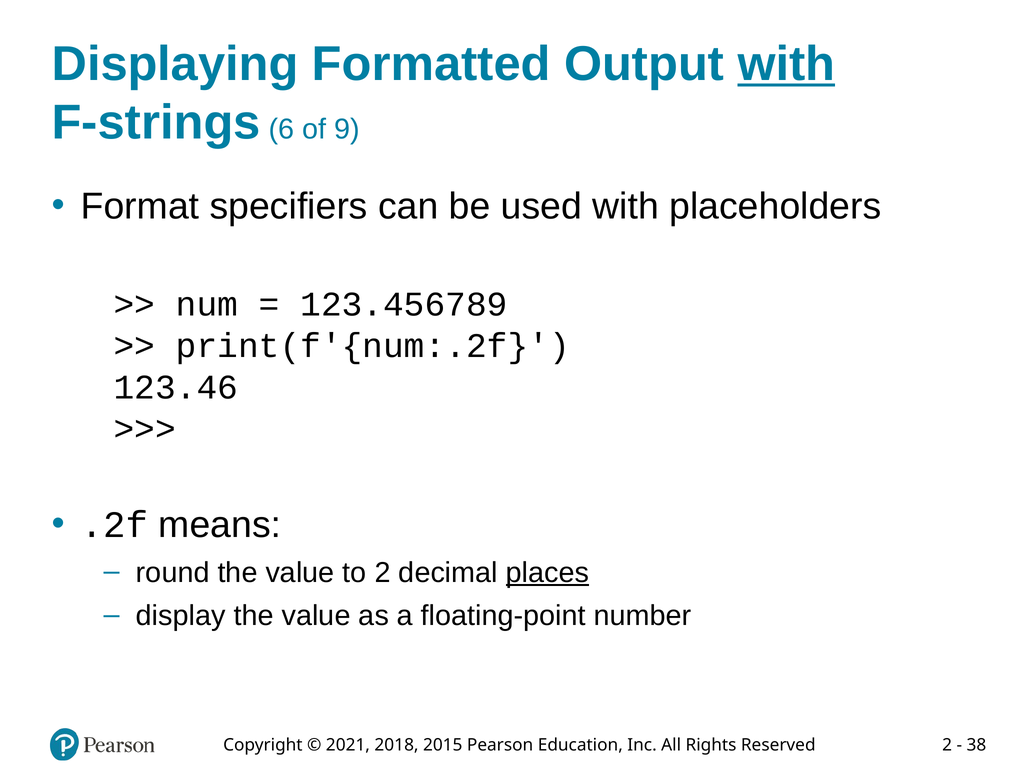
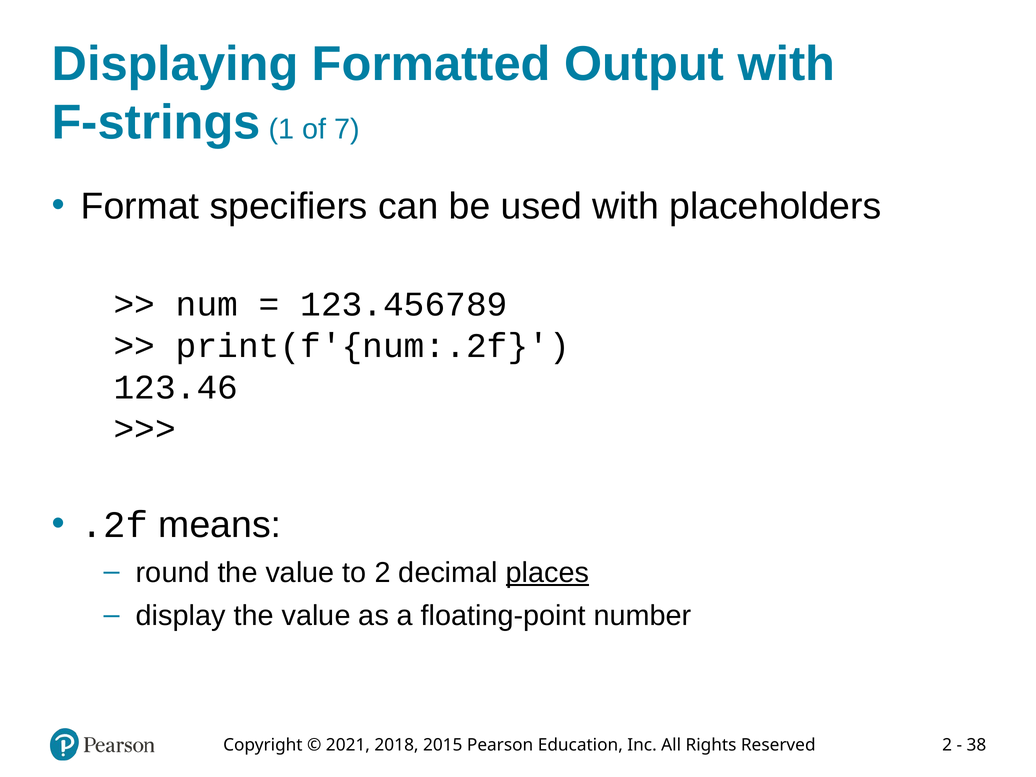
with underline: present -> none (786, 64)
6: 6 -> 1 (281, 129)
9: 9 -> 7 (347, 129)
